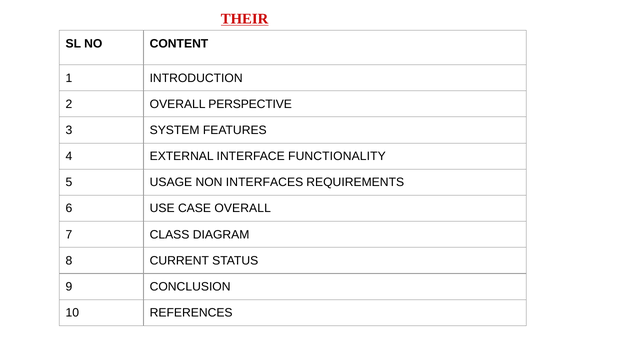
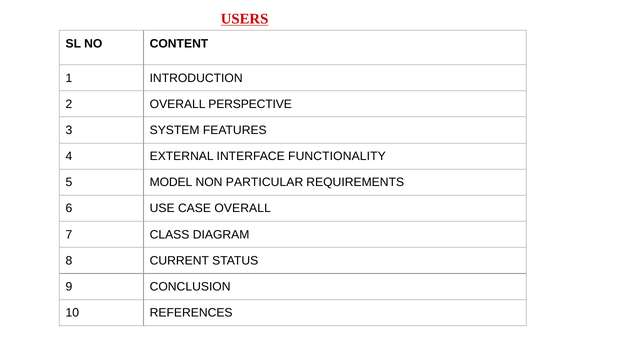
THEIR: THEIR -> USERS (245, 19)
USAGE: USAGE -> MODEL (171, 182)
INTERFACES: INTERFACES -> PARTICULAR (265, 182)
